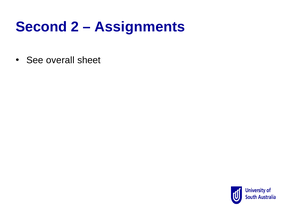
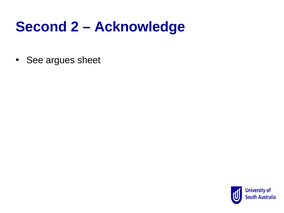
Assignments: Assignments -> Acknowledge (140, 27)
overall: overall -> argues (60, 60)
